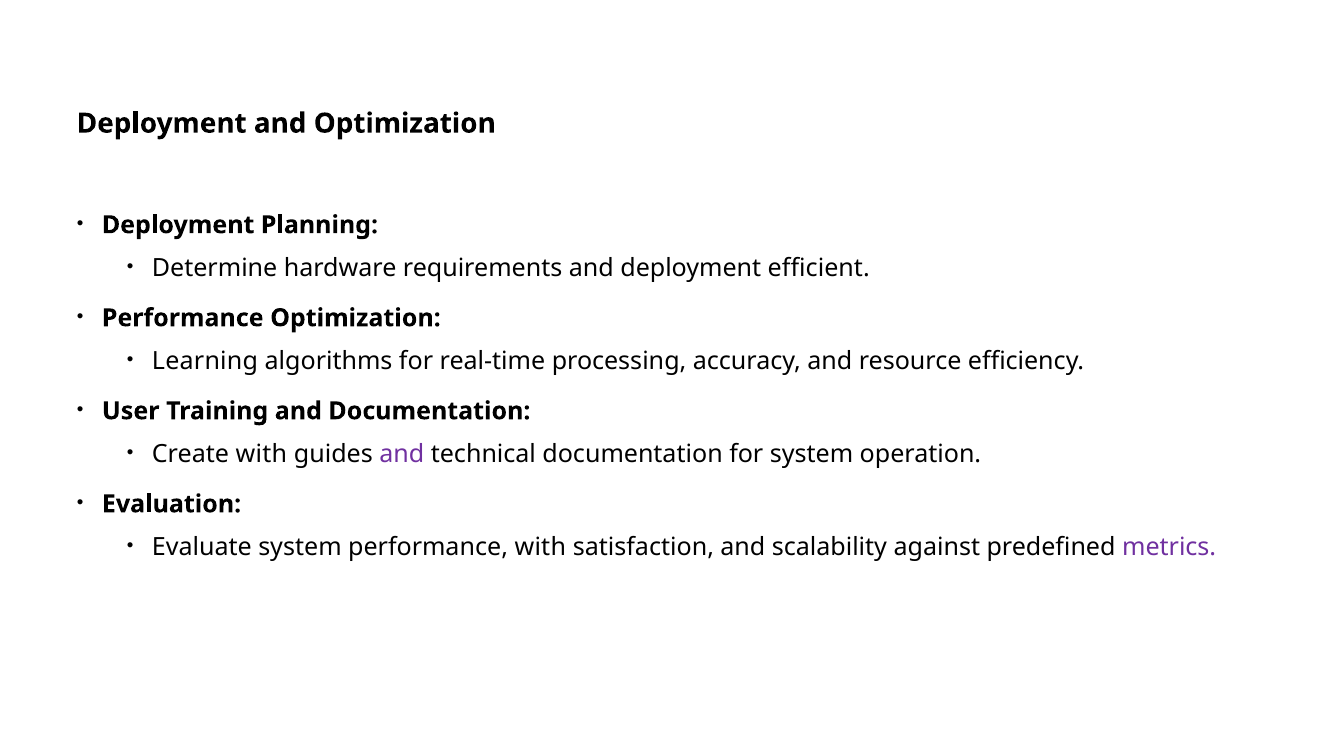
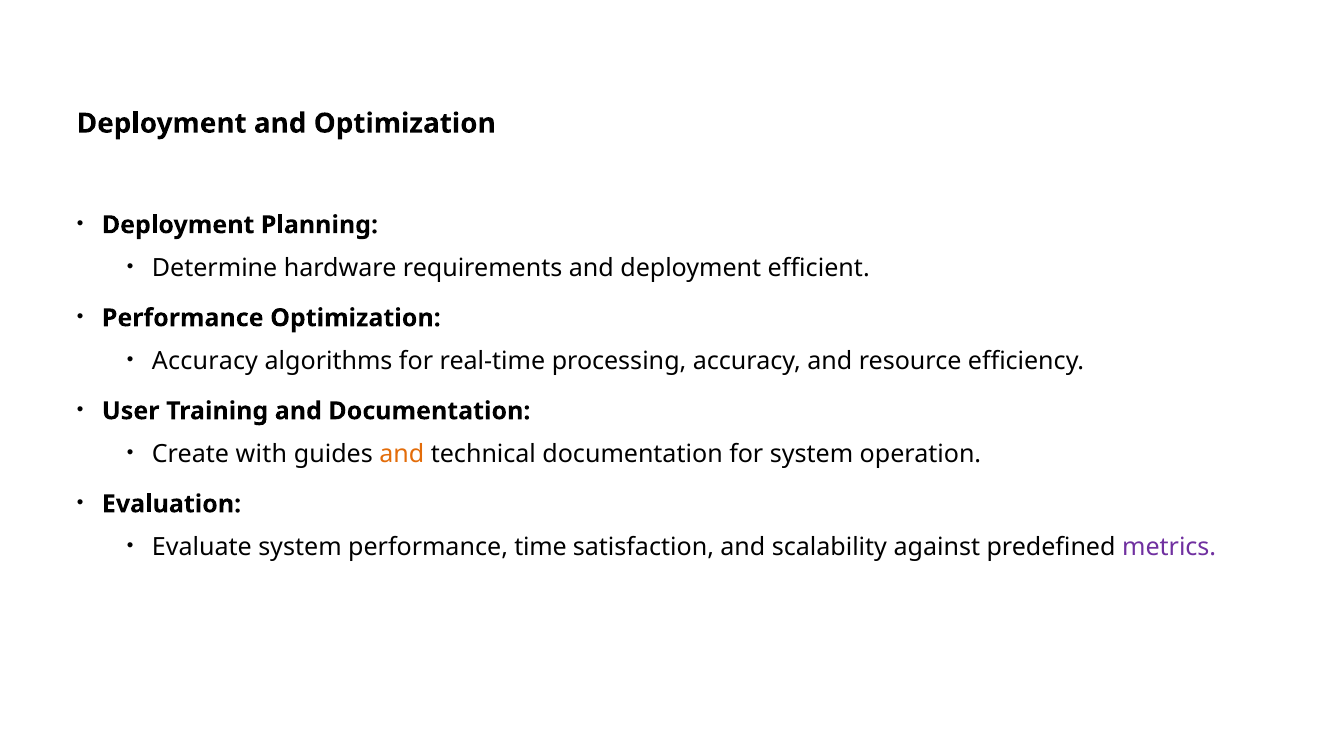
Learning: Learning -> Accuracy (205, 361)
and colour: purple -> orange (402, 454)
performance with: with -> time (541, 547)
